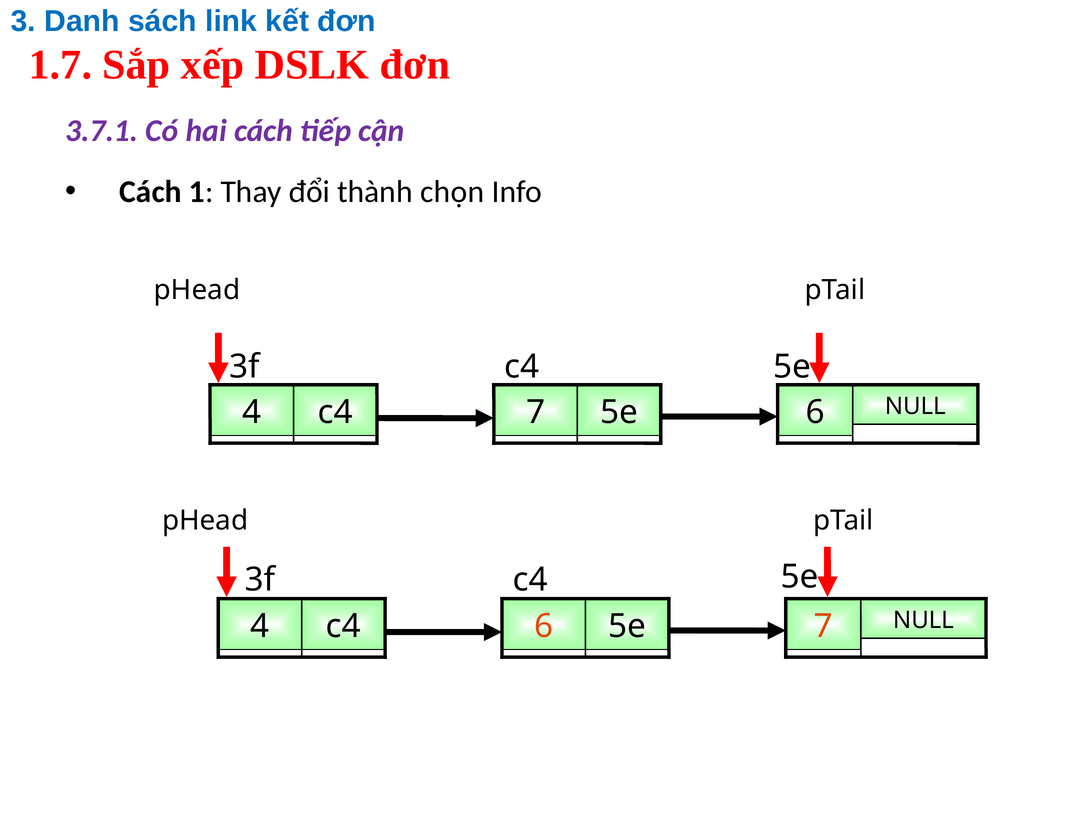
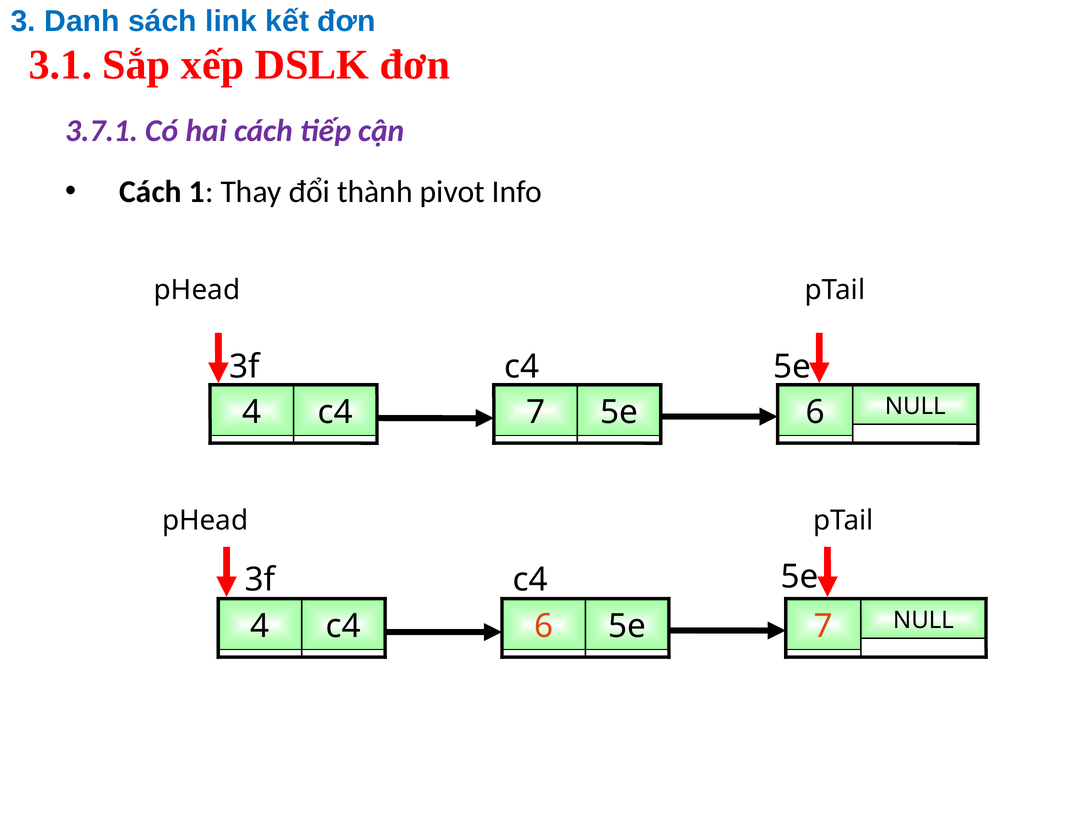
1.7: 1.7 -> 3.1 (61, 65)
chọn: chọn -> pivot (452, 192)
